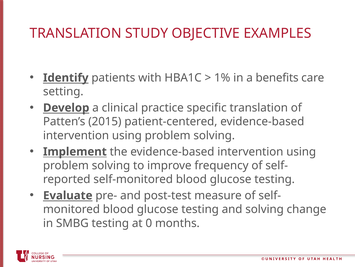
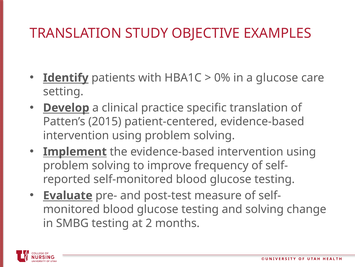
1%: 1% -> 0% (222, 78)
a benefits: benefits -> glucose (277, 78)
0: 0 -> 2 (149, 223)
